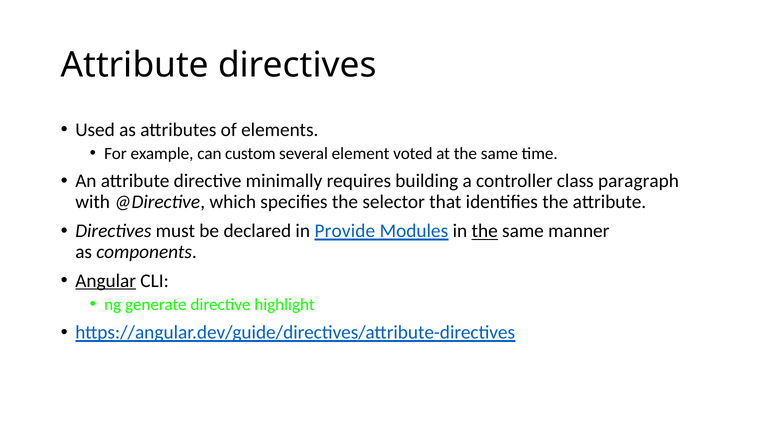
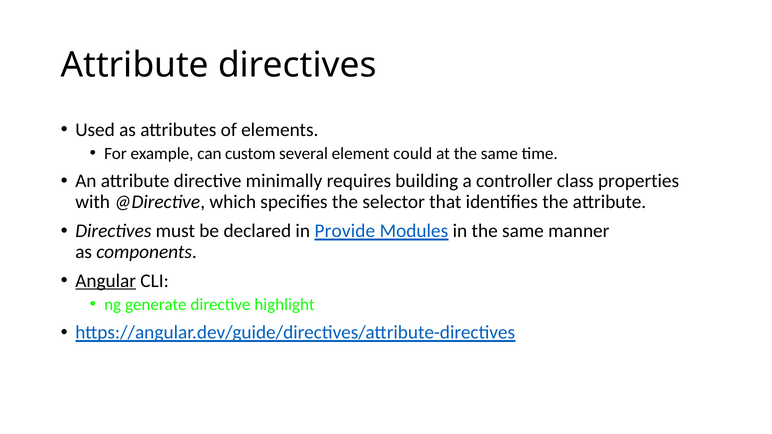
voted: voted -> could (413, 153)
paragraph: paragraph -> properties (639, 181)
the underline: present -> none (485, 231)
